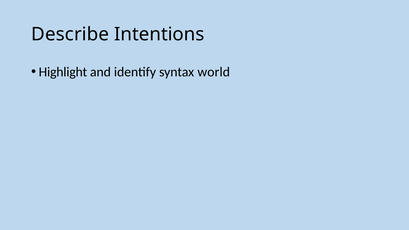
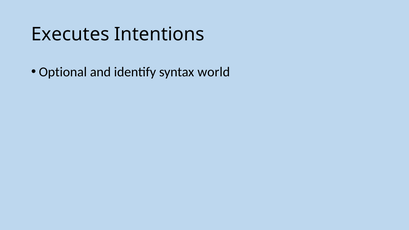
Describe: Describe -> Executes (70, 34)
Highlight: Highlight -> Optional (63, 72)
